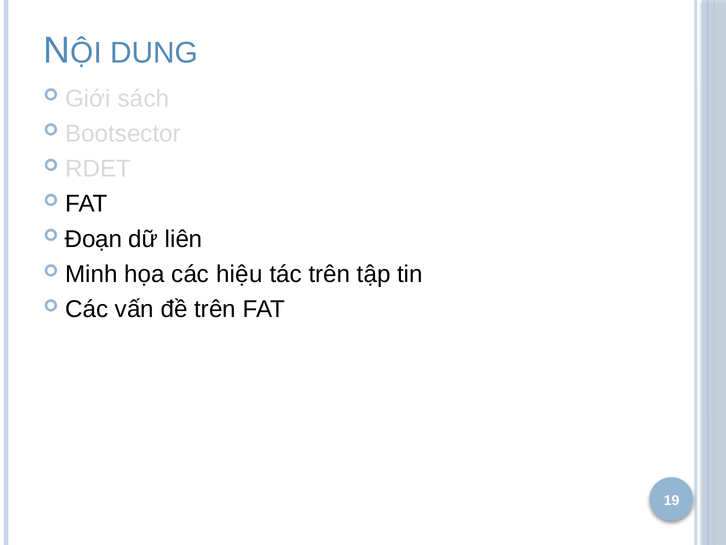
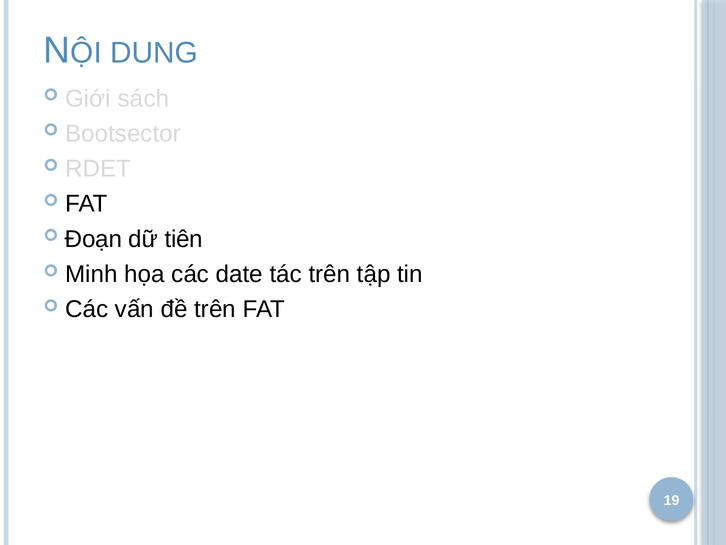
liên: liên -> tiên (184, 239)
hiệu: hiệu -> date (239, 274)
